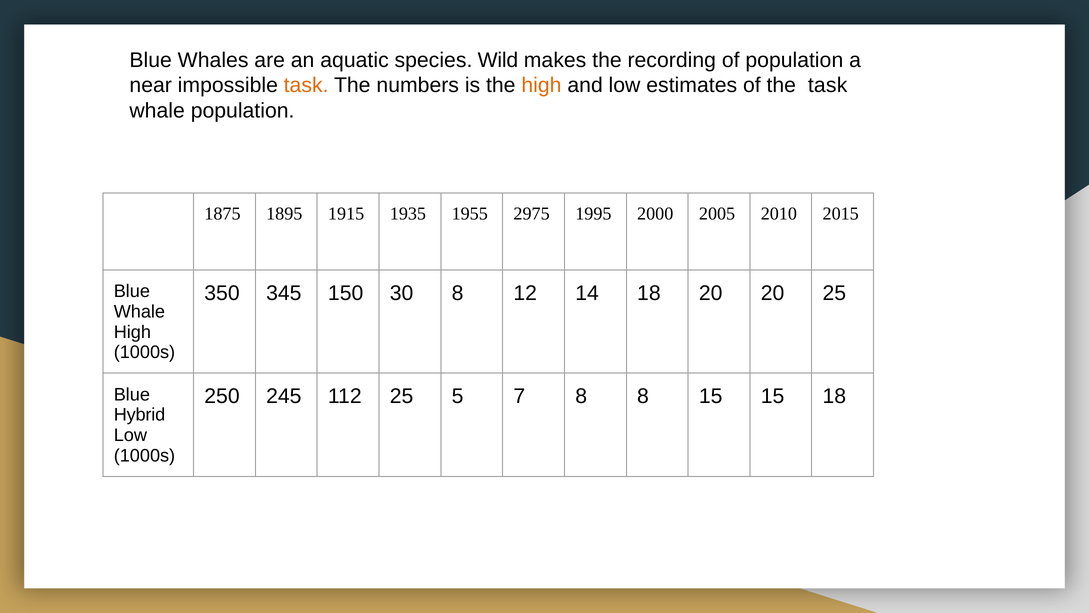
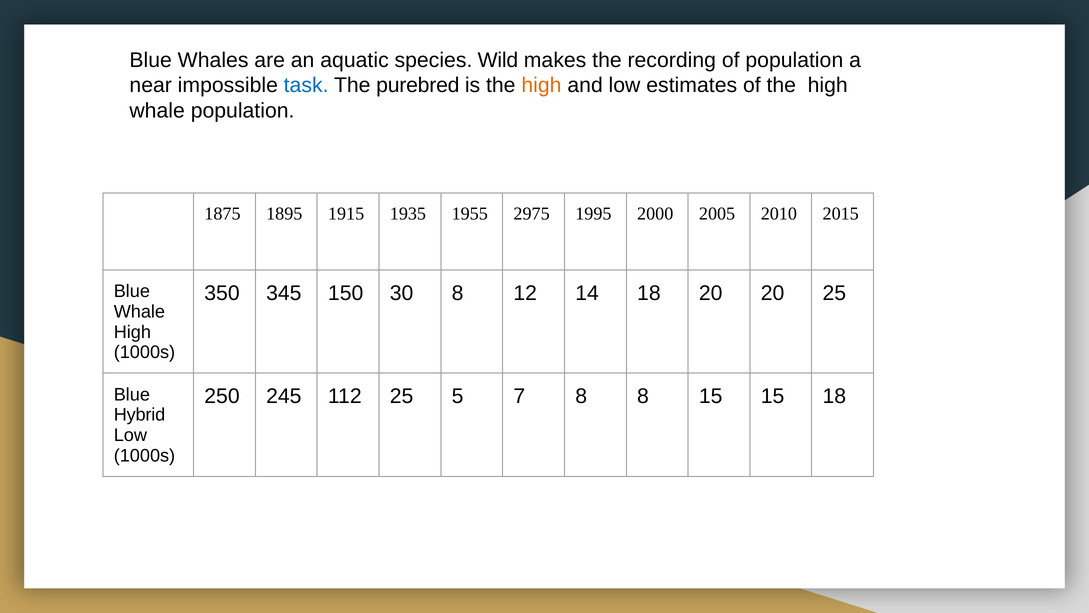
task colour: orange -> blue (306, 85)
numbers: numbers -> purebred (418, 85)
of the task: task -> high (828, 85)
